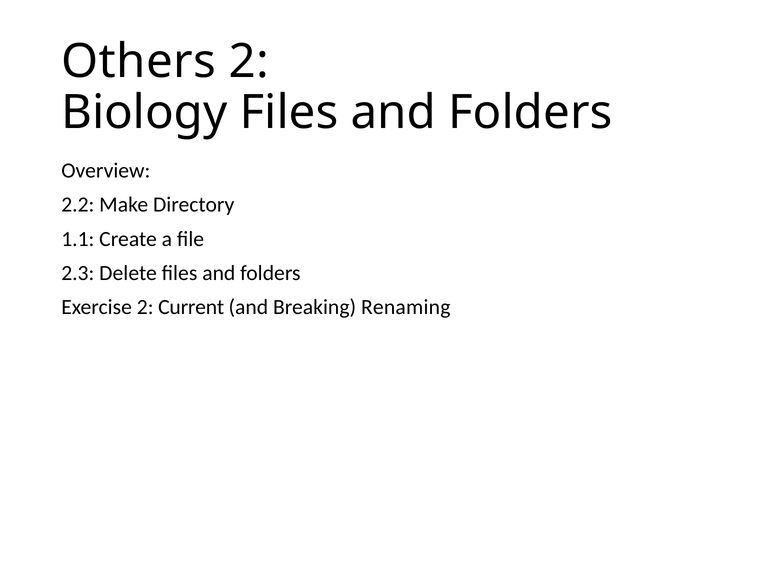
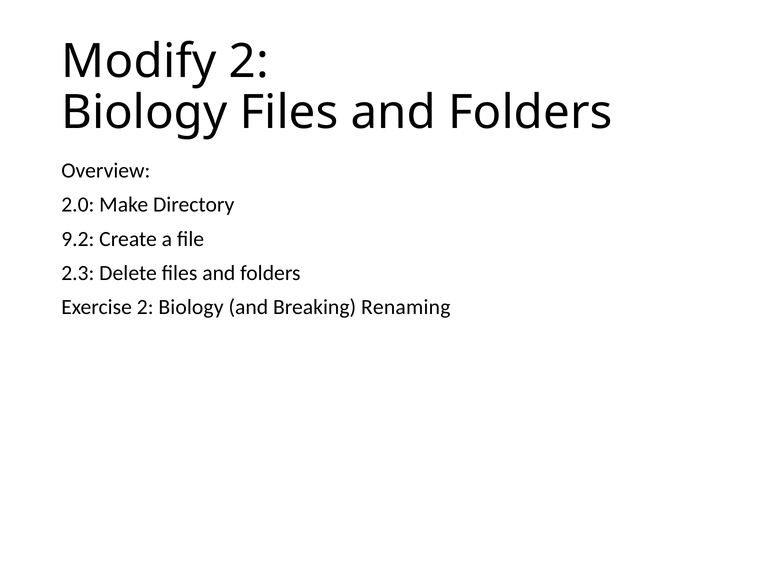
Others: Others -> Modify (139, 61)
2.2: 2.2 -> 2.0 (78, 205)
1.1: 1.1 -> 9.2 (78, 239)
Exercise 2 Current: Current -> Biology (191, 308)
